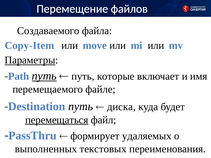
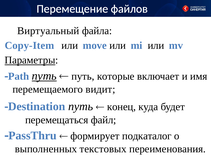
Создаваемого: Создаваемого -> Виртуальный (48, 31)
файле: файле -> видит (100, 89)
диска: диска -> конец (121, 107)
перемещаться underline: present -> none (57, 120)
удаляемых: удаляемых -> подкаталог (147, 136)
